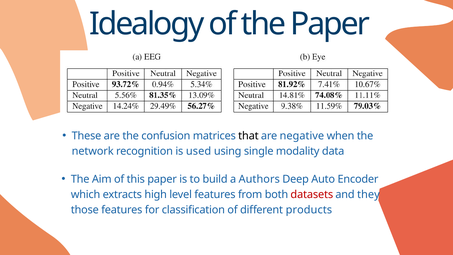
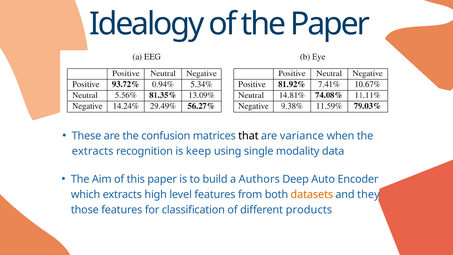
negative: negative -> variance (302, 136)
network: network -> extracts (93, 151)
used: used -> keep (199, 151)
datasets colour: red -> orange (312, 194)
